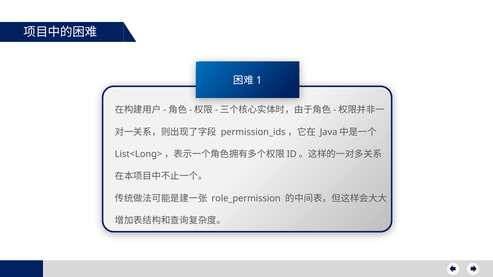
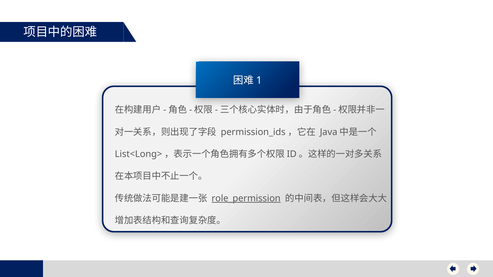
role_permission underline: none -> present (246, 199)
